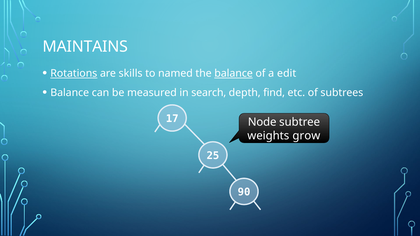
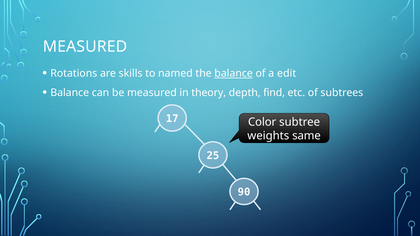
MAINTAINS: MAINTAINS -> MEASURED (85, 47)
Rotations underline: present -> none (74, 73)
search: search -> theory (209, 93)
Node: Node -> Color (262, 122)
grow: grow -> same (306, 136)
